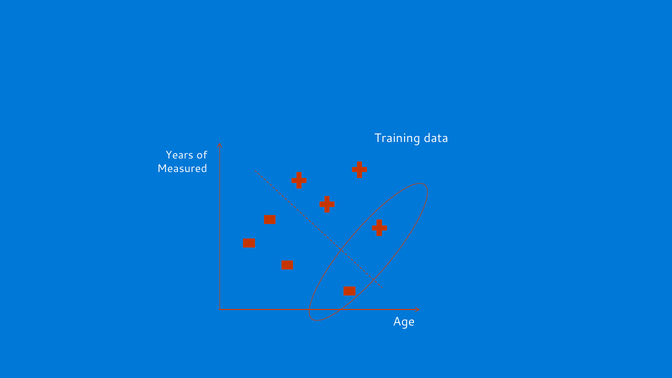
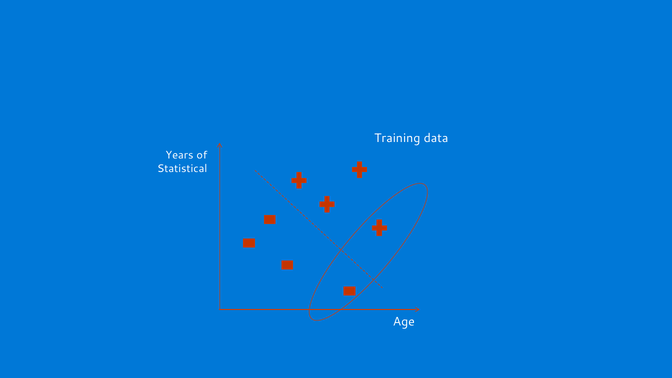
Measured: Measured -> Statistical (182, 168)
